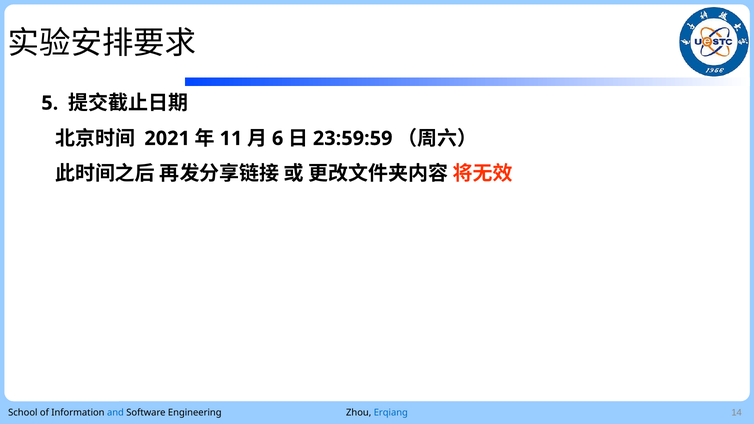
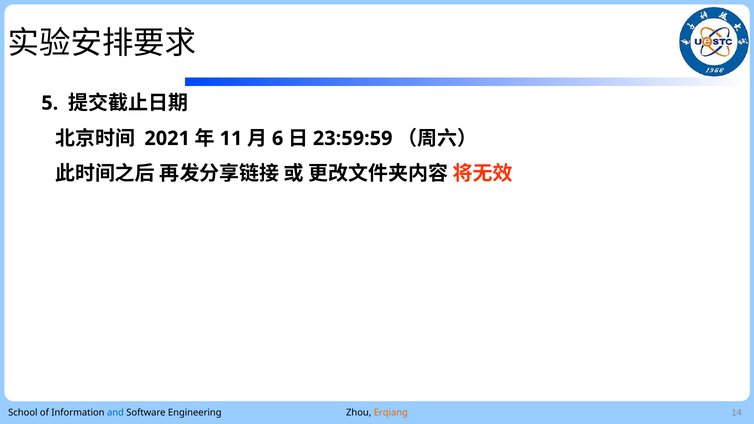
Erqiang colour: blue -> orange (391, 413)
